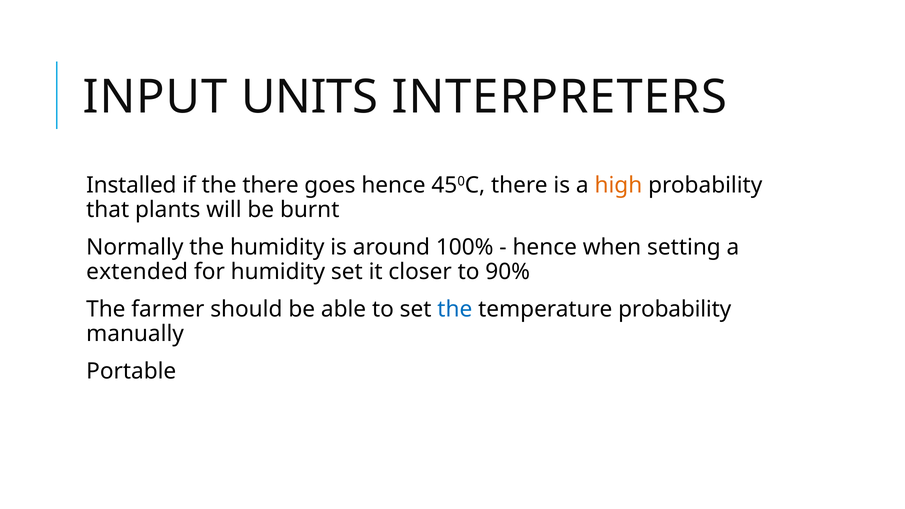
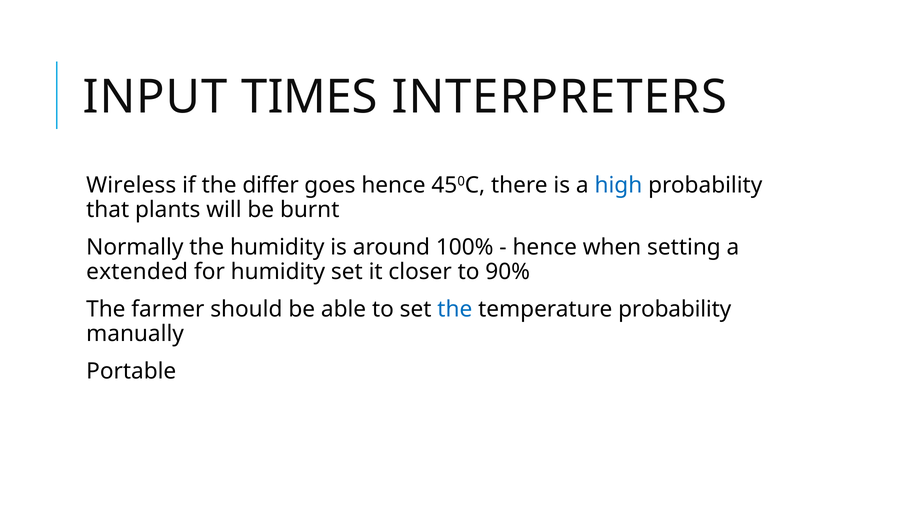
UNITS: UNITS -> TIMES (310, 97)
Installed: Installed -> Wireless (131, 185)
the there: there -> differ (271, 185)
high colour: orange -> blue (618, 185)
